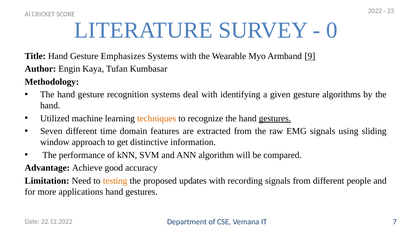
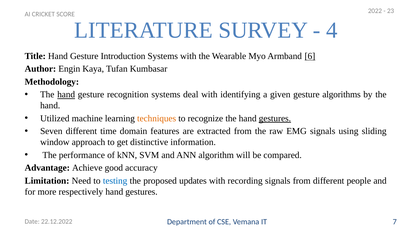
0: 0 -> 4 (332, 30)
Emphasizes: Emphasizes -> Introduction (123, 56)
9: 9 -> 6 (310, 56)
hand underline: none -> present (66, 95)
testing colour: orange -> blue (115, 181)
applications: applications -> respectively (81, 192)
